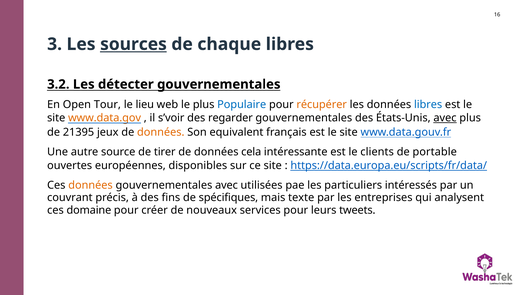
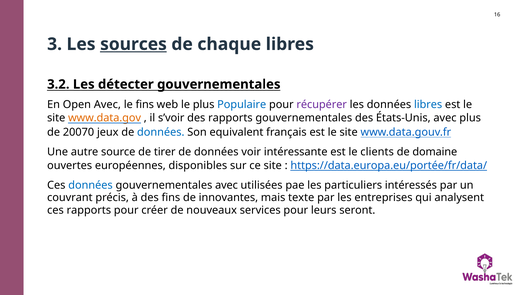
Open Tour: Tour -> Avec (107, 104)
le lieu: lieu -> fins (145, 104)
récupérer colour: orange -> purple (322, 104)
des regarder: regarder -> rapports (230, 118)
avec underline: present -> none (445, 118)
21395: 21395 -> 20070 (79, 132)
données colour: orange -> blue (161, 132)
cela: cela -> voir (251, 152)
portable: portable -> domaine (435, 152)
https://data.europa.eu/scripts/fr/data/: https://data.europa.eu/scripts/fr/data/ -> https://data.europa.eu/portée/fr/data/ (389, 165)
données colour: orange -> blue (91, 185)
spécifiques: spécifiques -> innovantes (228, 198)
ces domaine: domaine -> rapports (89, 210)
tweets: tweets -> seront (357, 210)
